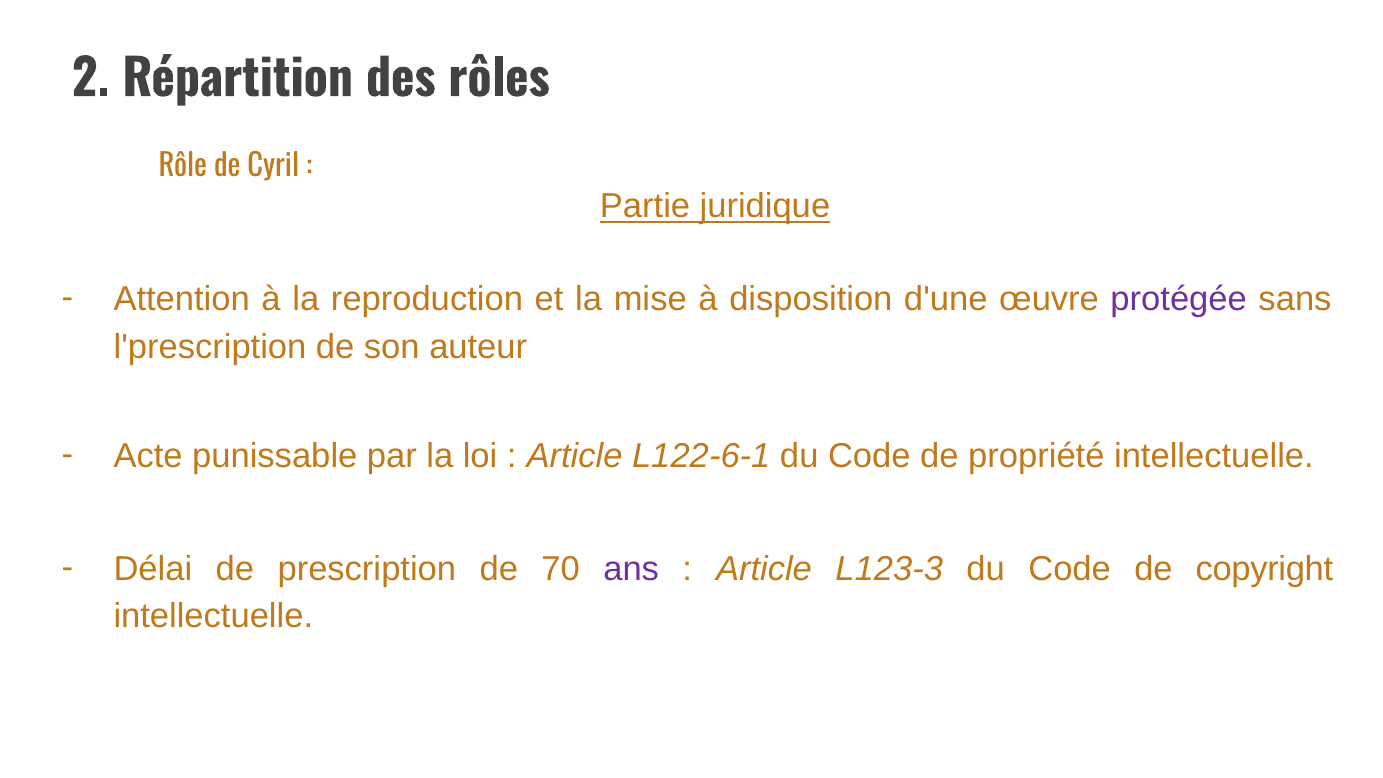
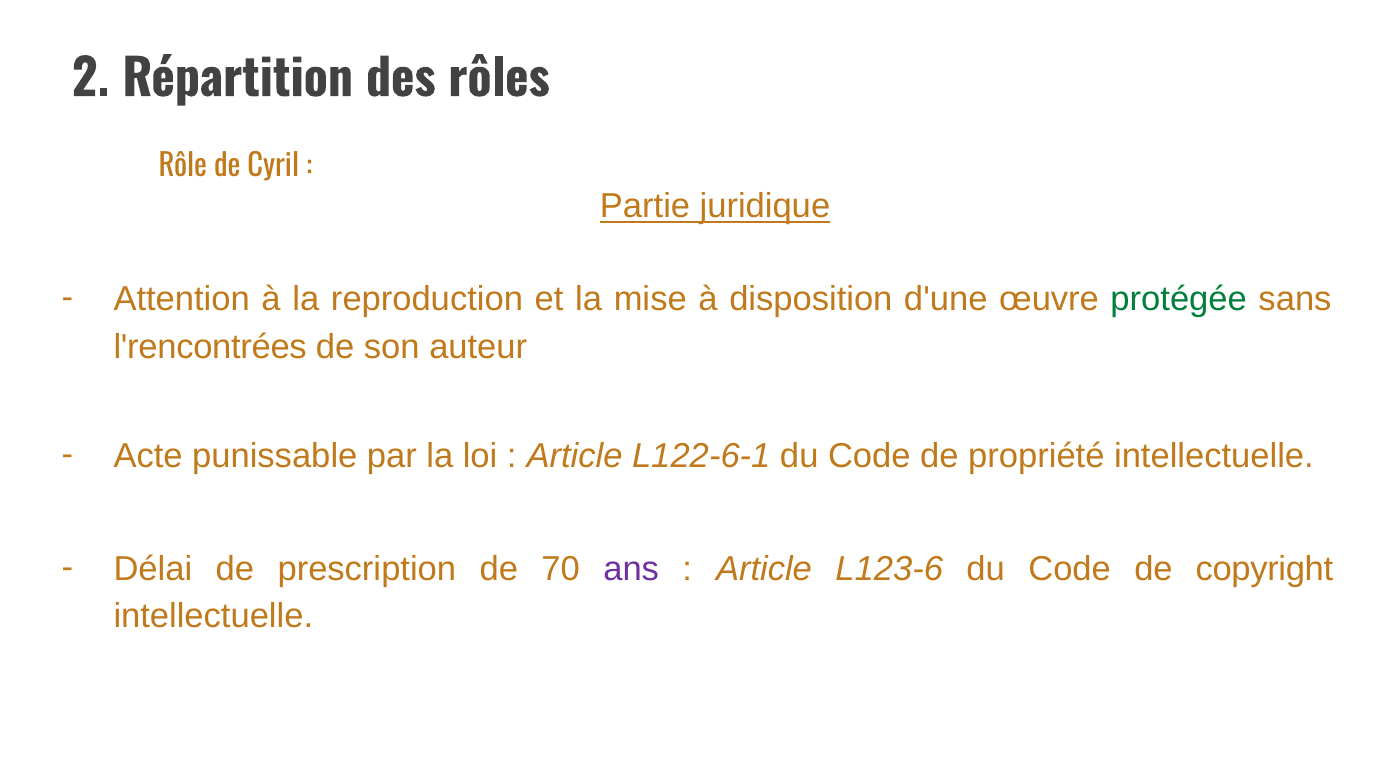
protégée colour: purple -> green (1179, 299)
l'prescription: l'prescription -> l'rencontrées (210, 347)
L123-3: L123-3 -> L123-6 (889, 569)
